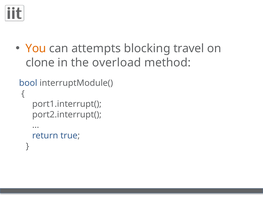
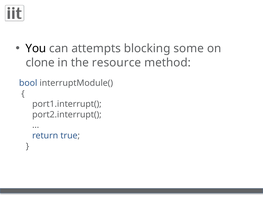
You colour: orange -> black (36, 49)
travel: travel -> some (189, 49)
overload: overload -> resource (117, 63)
